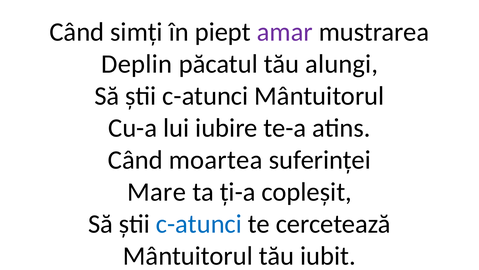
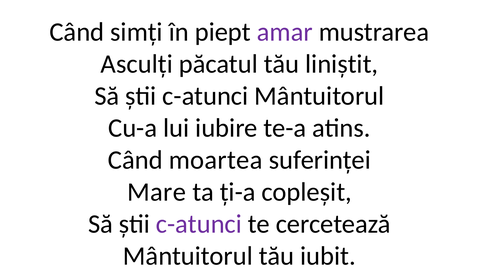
Deplin: Deplin -> Asculți (137, 64)
alungi: alungi -> liniștit (342, 64)
c-atunci colour: blue -> purple (199, 224)
